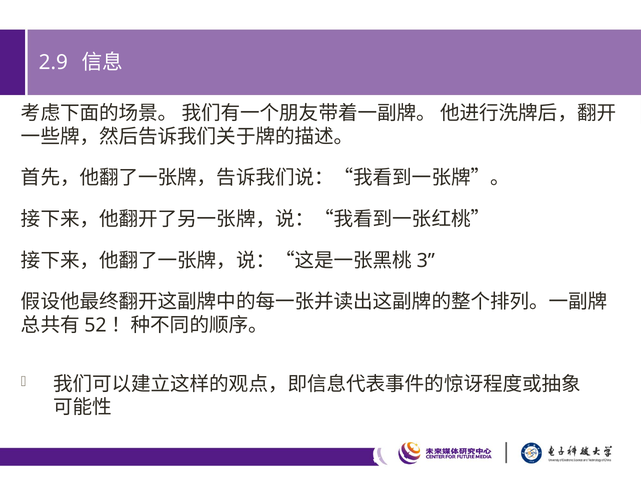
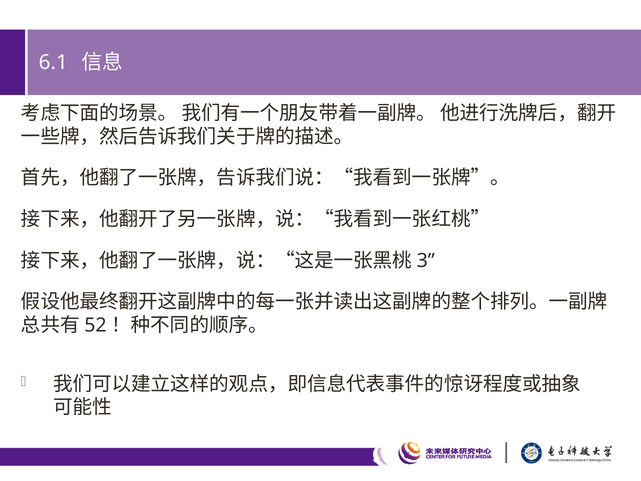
2.9: 2.9 -> 6.1 (53, 63)
